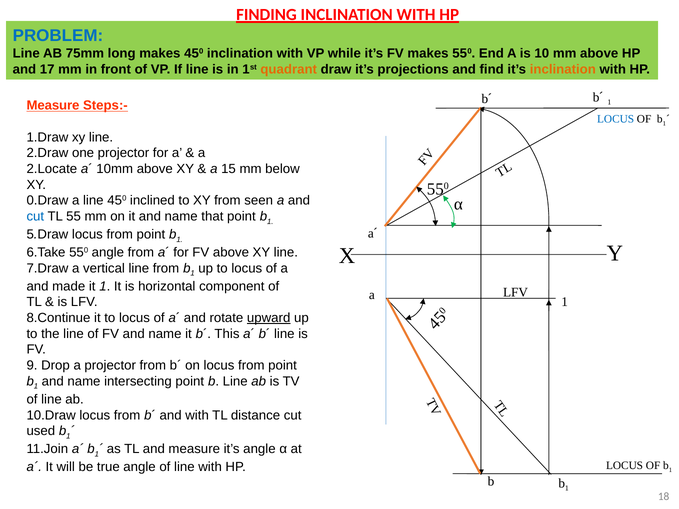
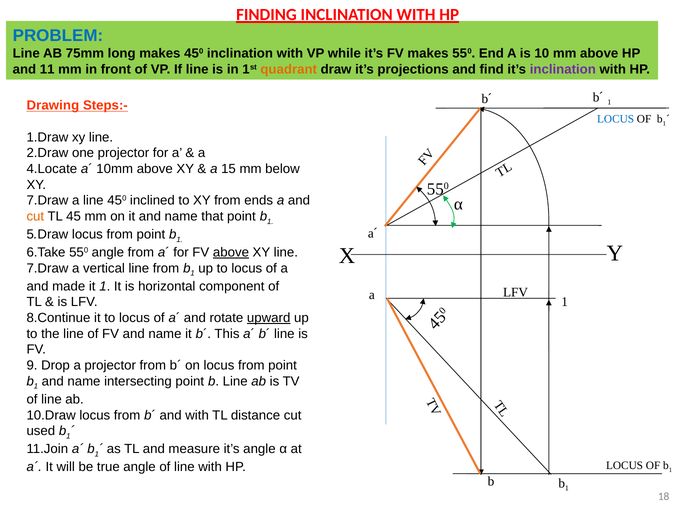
17: 17 -> 11 (47, 69)
inclination colour: orange -> purple (563, 69)
Measure: Measure -> Drawing (53, 106)
2.Locate: 2.Locate -> 4.Locate (52, 169)
0.Draw: 0.Draw -> 7.Draw (47, 201)
seen: seen -> ends (259, 201)
cut colour: blue -> orange (35, 216)
55: 55 -> 45 (74, 216)
above underline: none -> present (231, 253)
